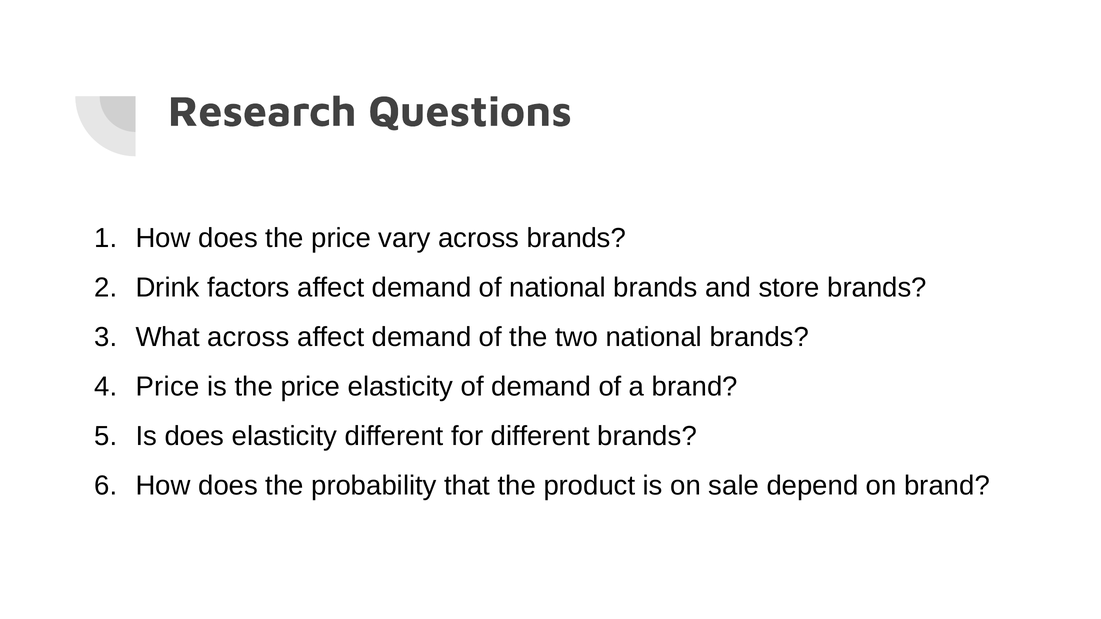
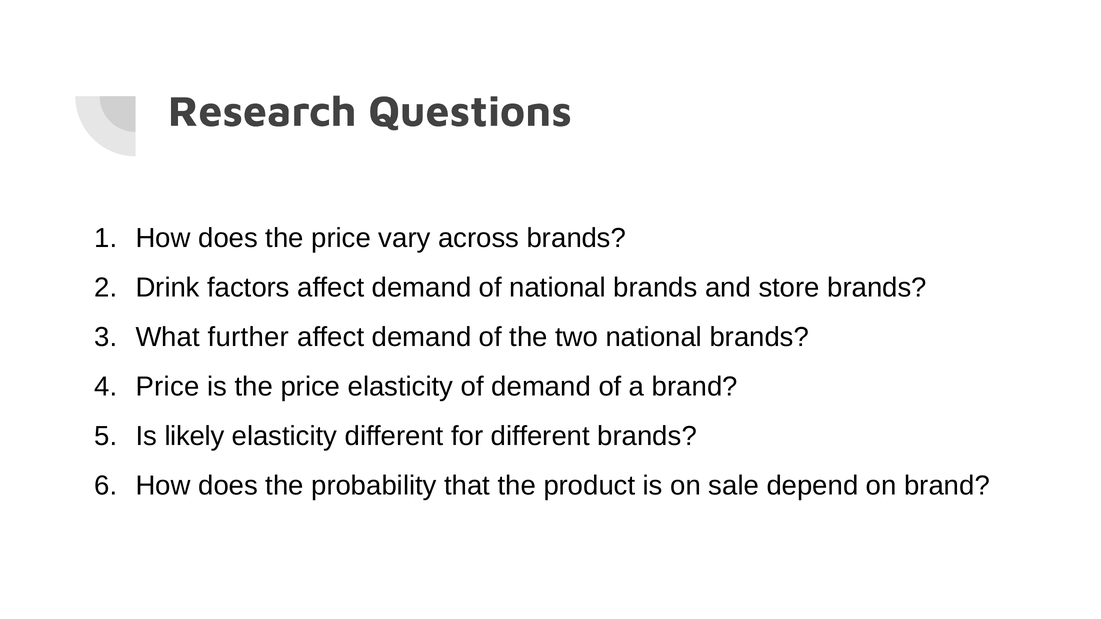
What across: across -> further (248, 337)
Is does: does -> likely (194, 437)
